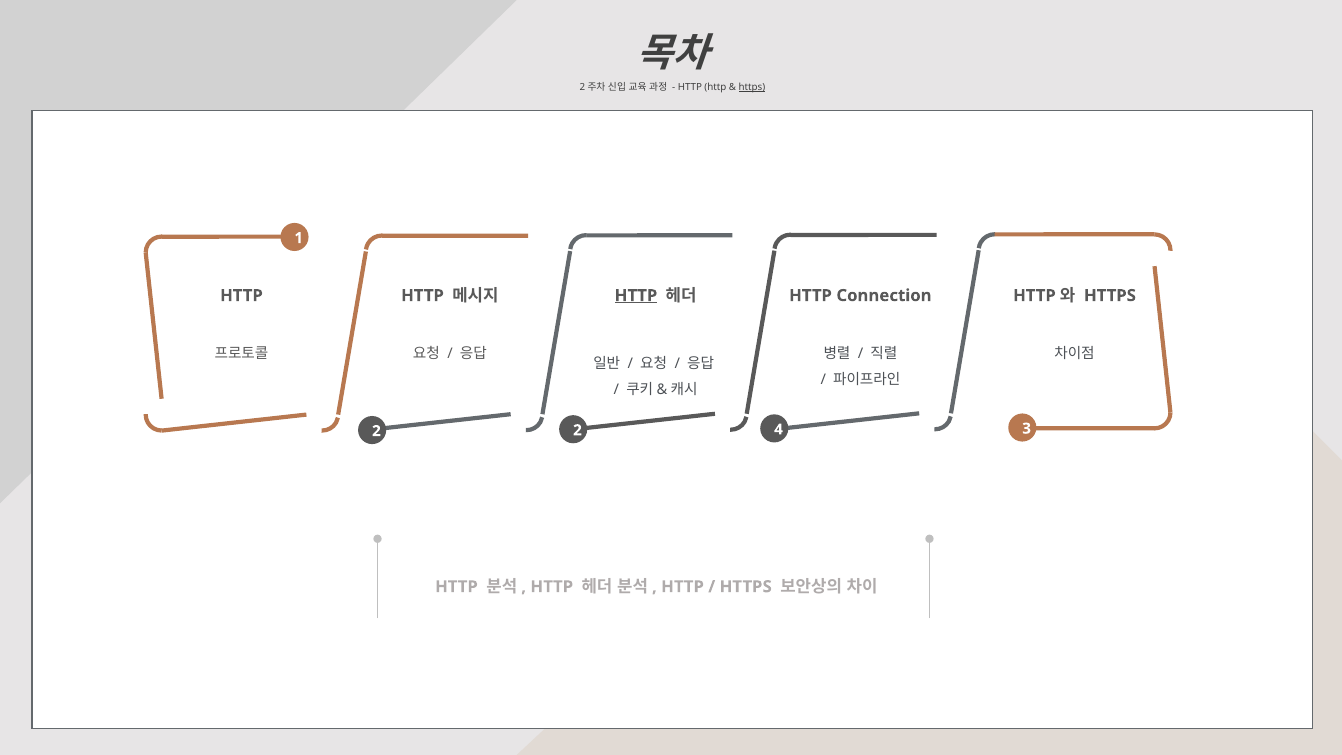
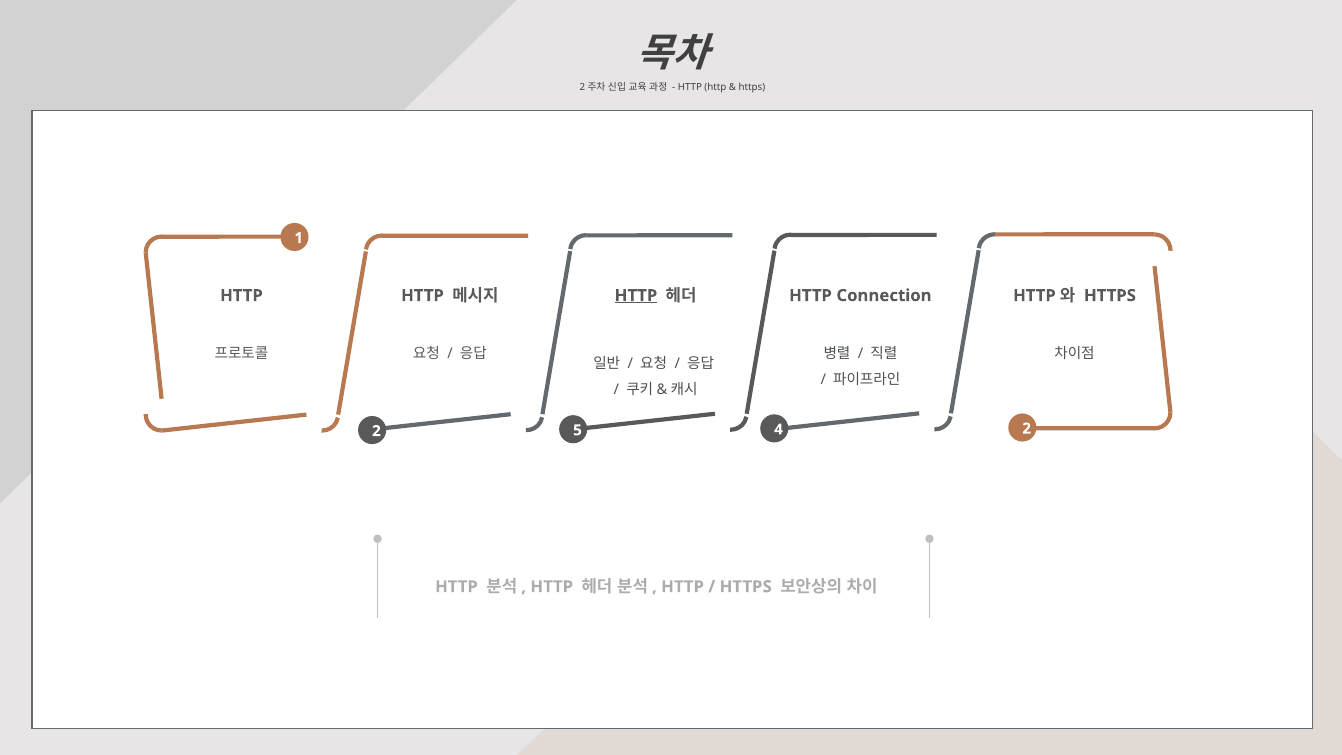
https underline: present -> none (752, 87)
2 2: 2 -> 5 (577, 430)
4 3: 3 -> 2 (1027, 428)
